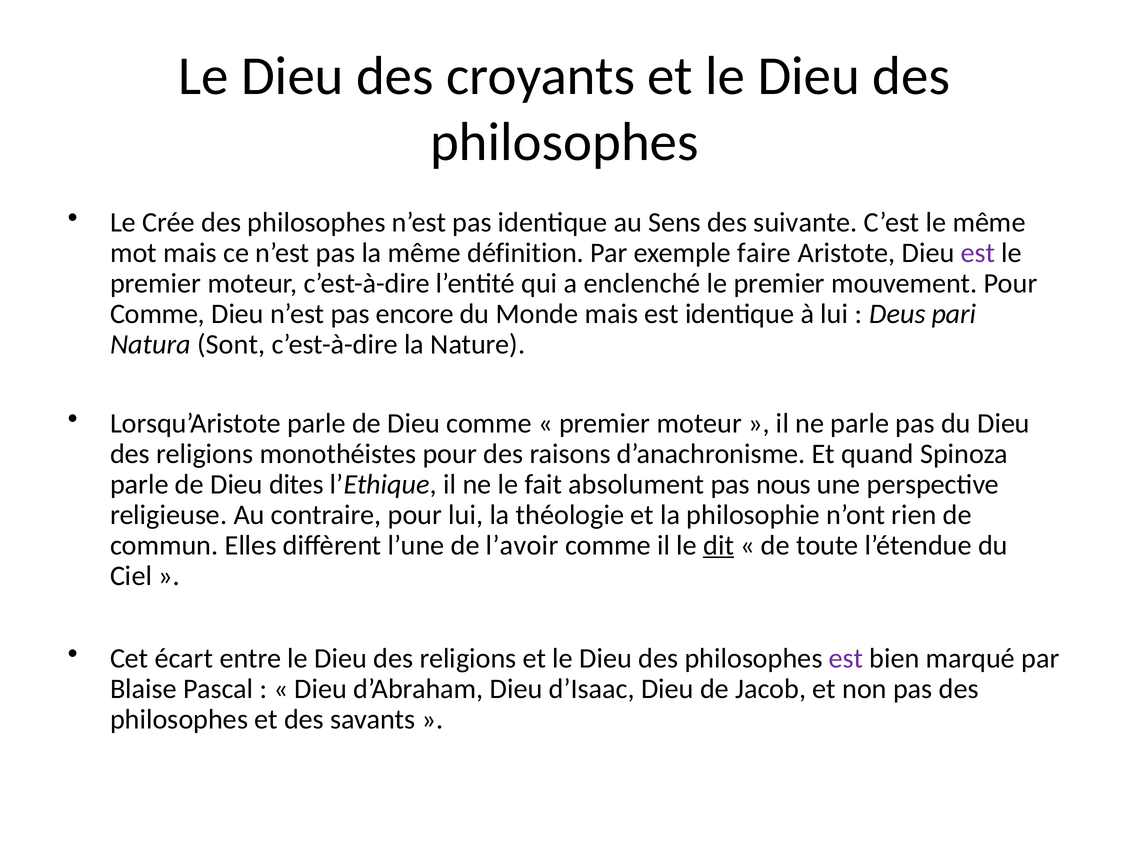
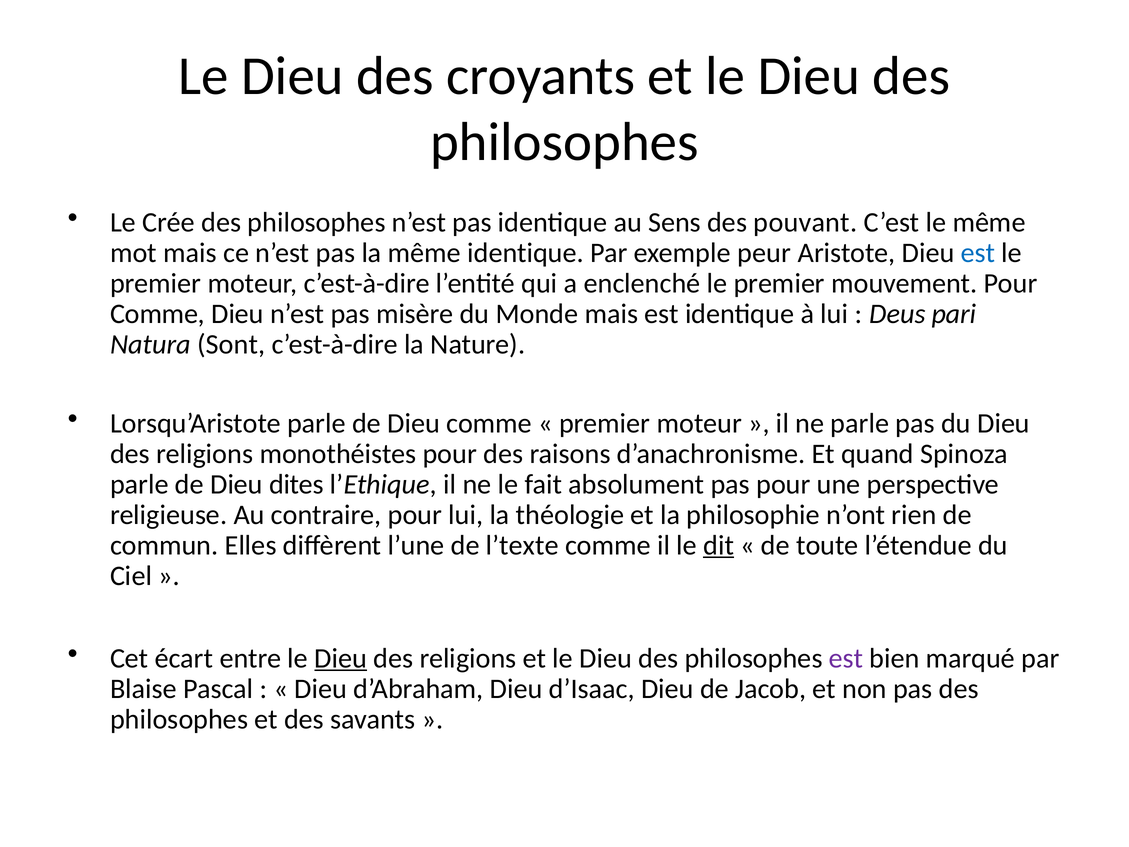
suivante: suivante -> pouvant (805, 222)
même définition: définition -> identique (526, 253)
faire: faire -> peur (764, 253)
est colour: purple -> blue (978, 253)
encore: encore -> misère (415, 314)
pas nous: nous -> pour (783, 484)
l’avoir: l’avoir -> l’texte (522, 545)
Dieu underline: none -> present (341, 658)
